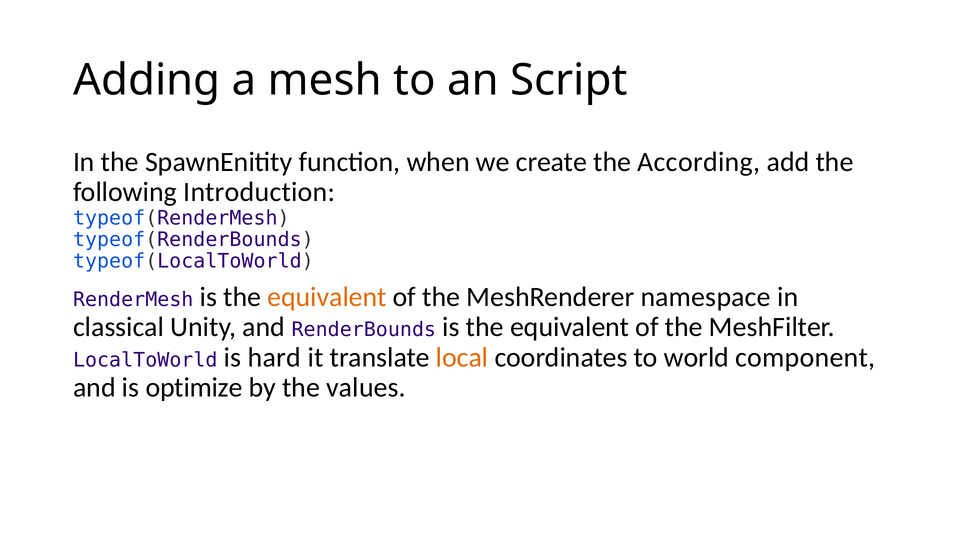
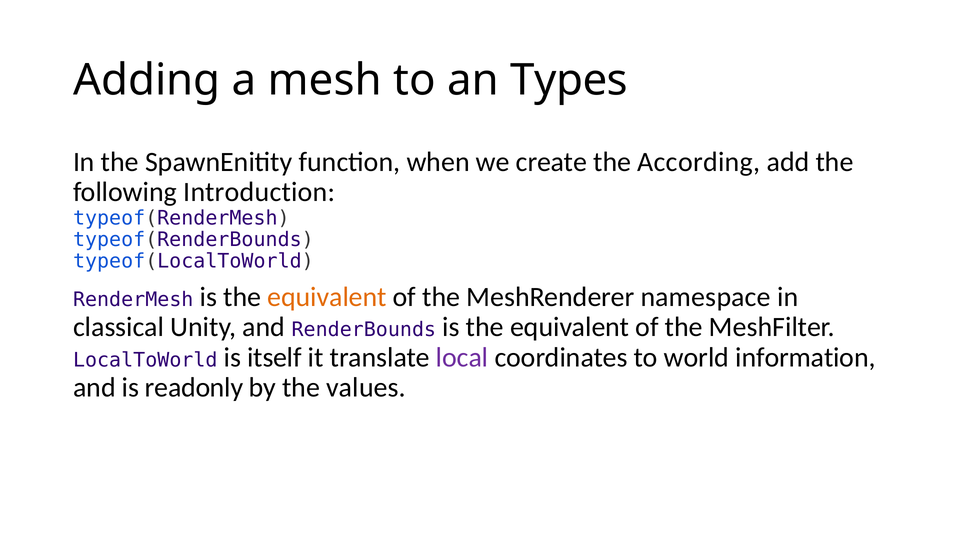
Script: Script -> Types (569, 80)
hard: hard -> itself (274, 357)
local colour: orange -> purple (462, 357)
component: component -> information (805, 357)
optimize: optimize -> readonly (194, 388)
